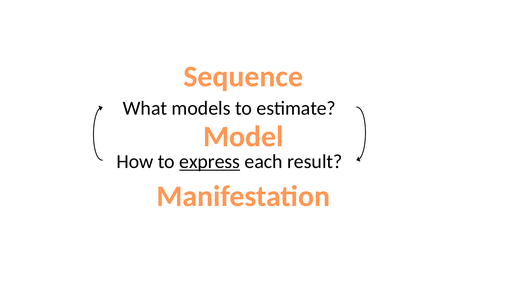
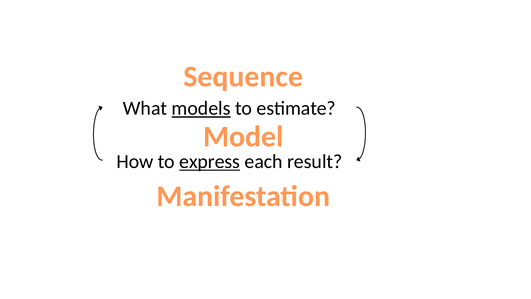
models underline: none -> present (201, 108)
